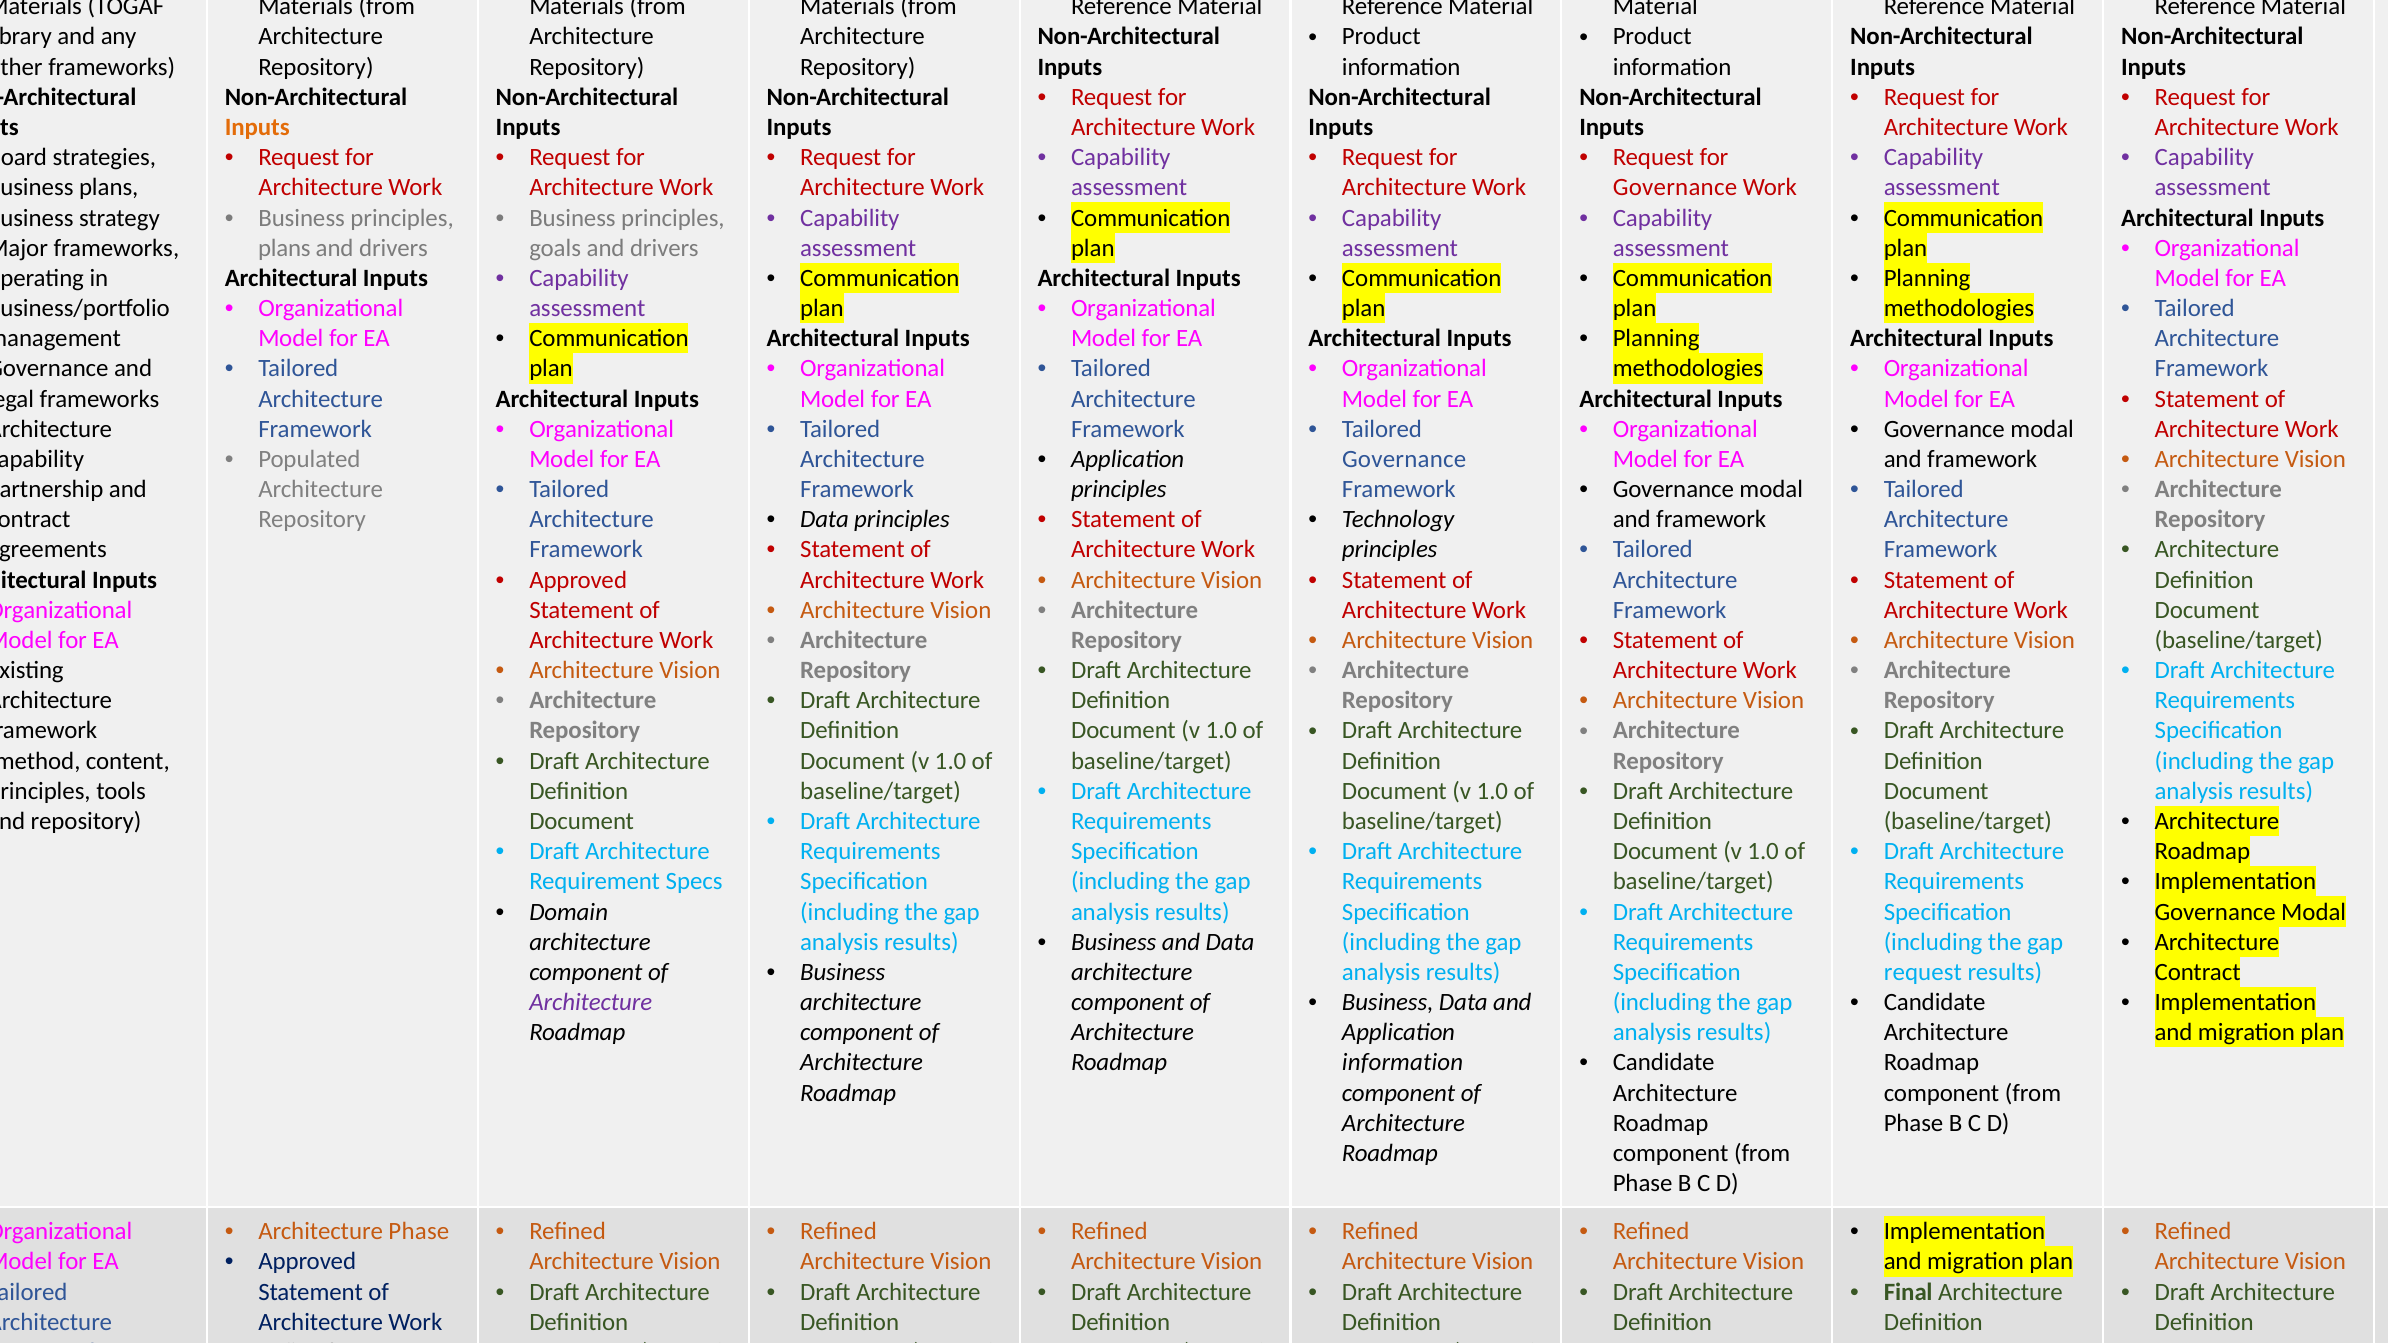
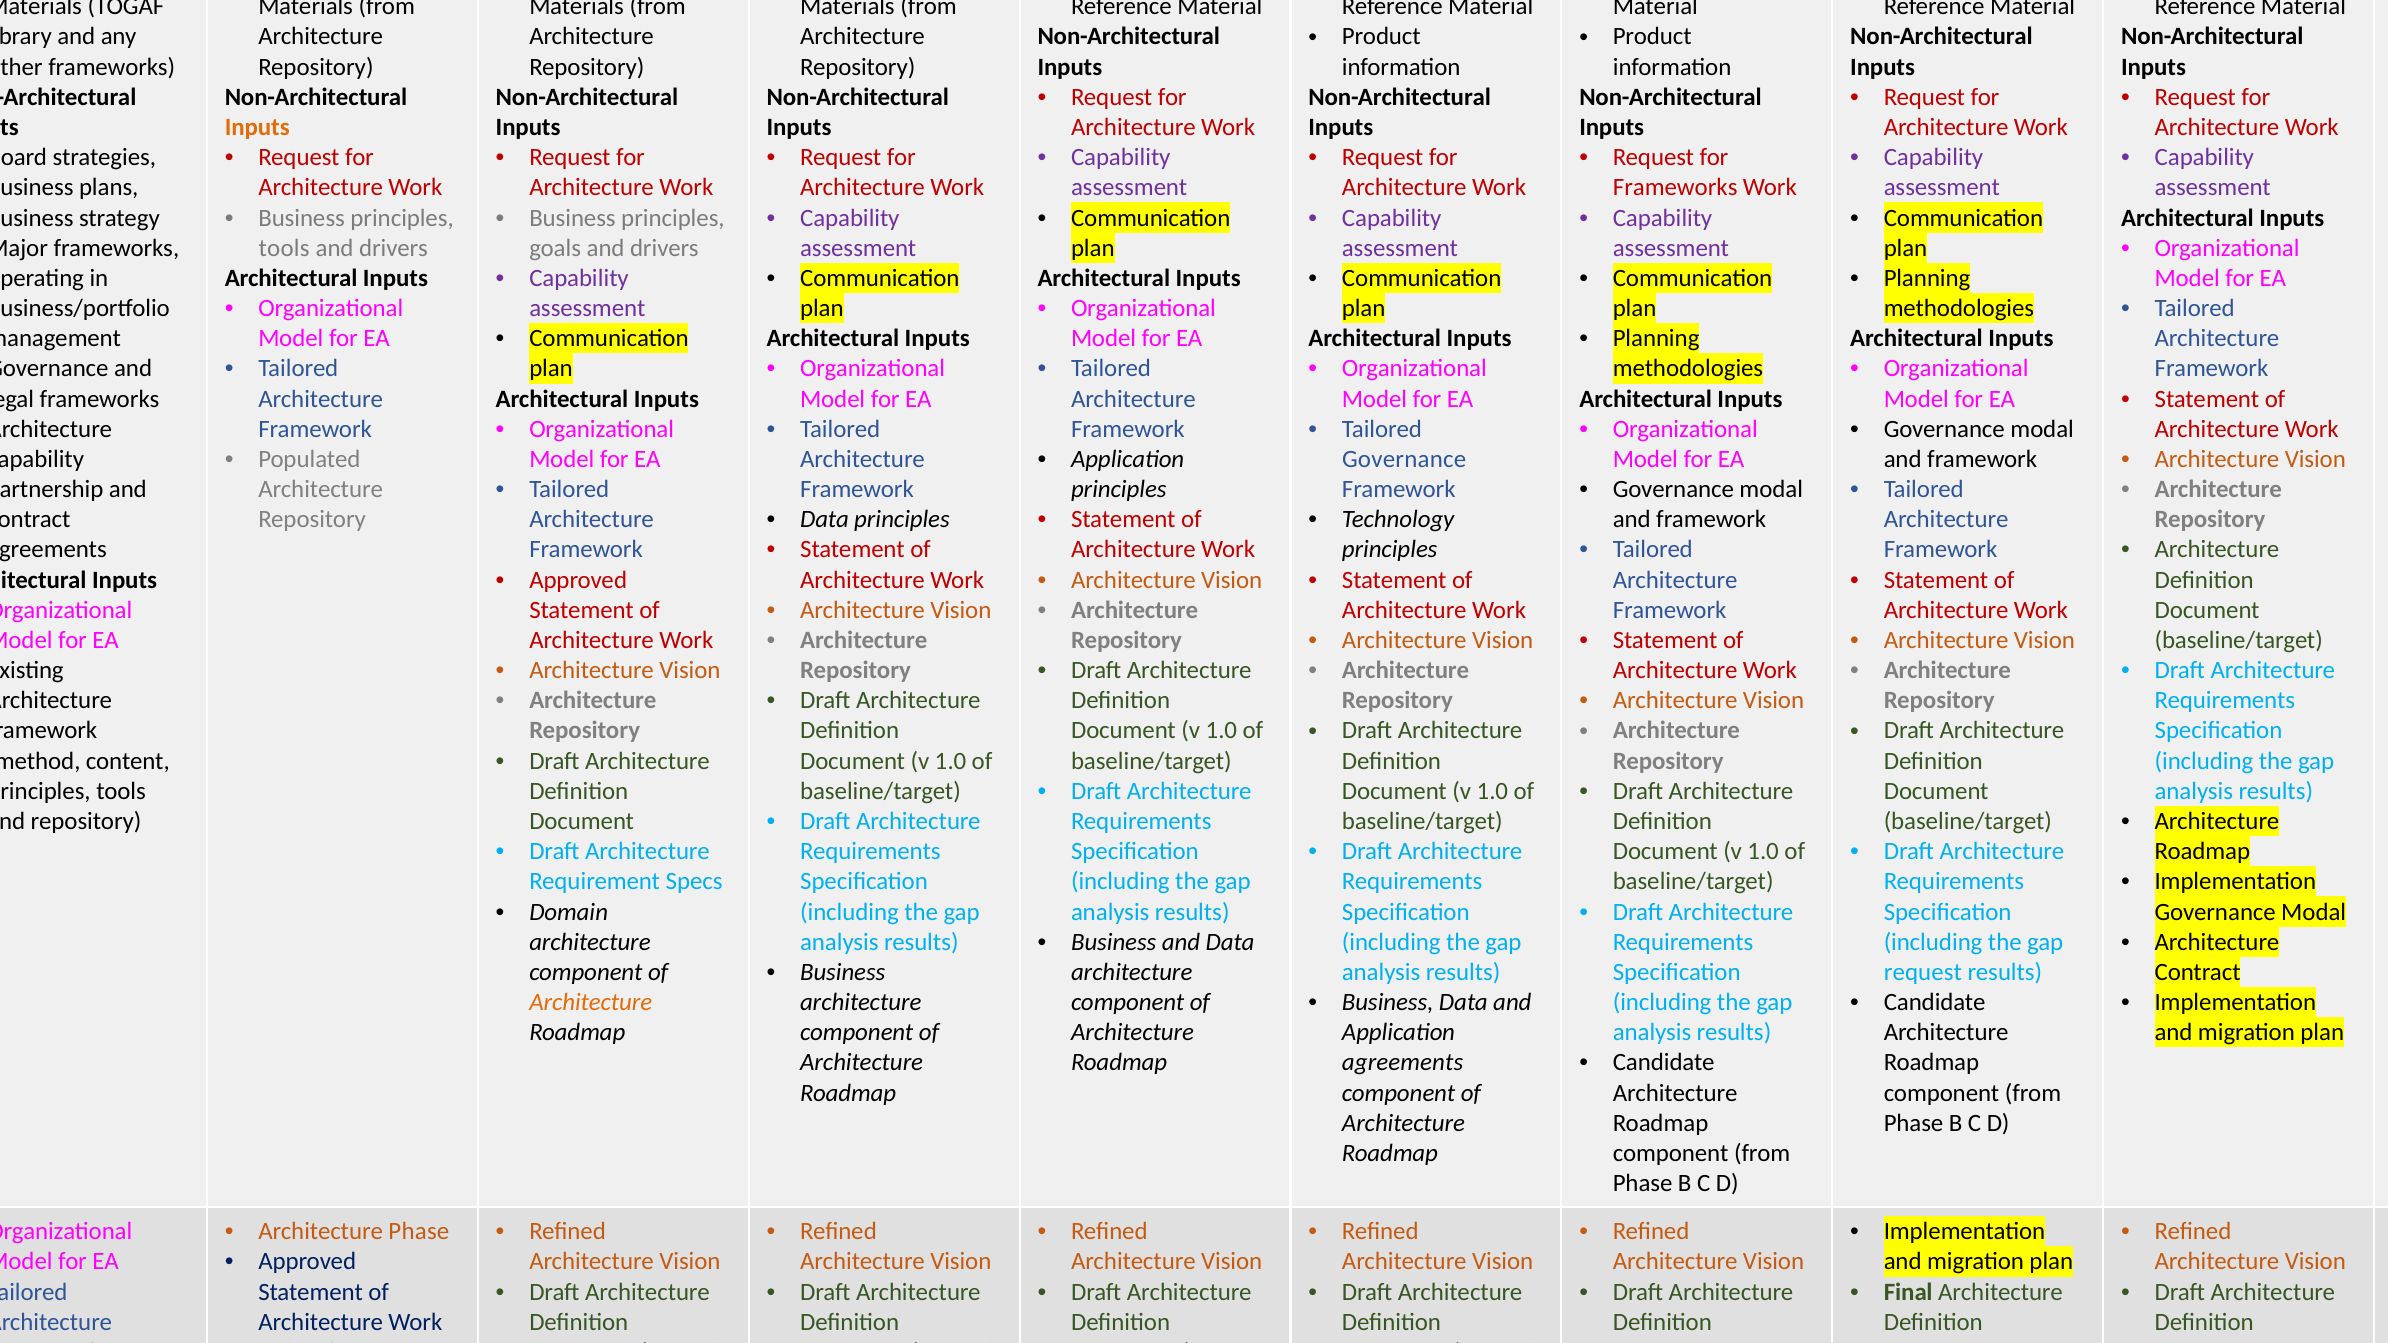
Governance: Governance -> Frameworks (1675, 188)
plans: plans -> tools (284, 248)
Architecture colour: purple -> orange (591, 1002)
information: information -> agreements (1403, 1063)
